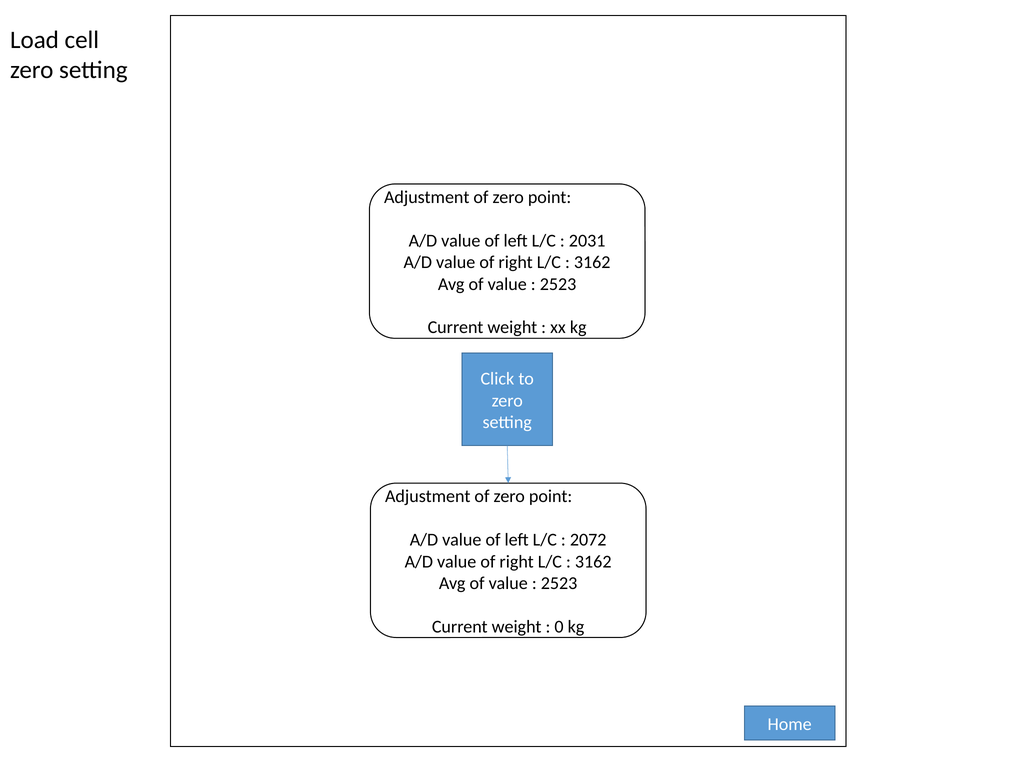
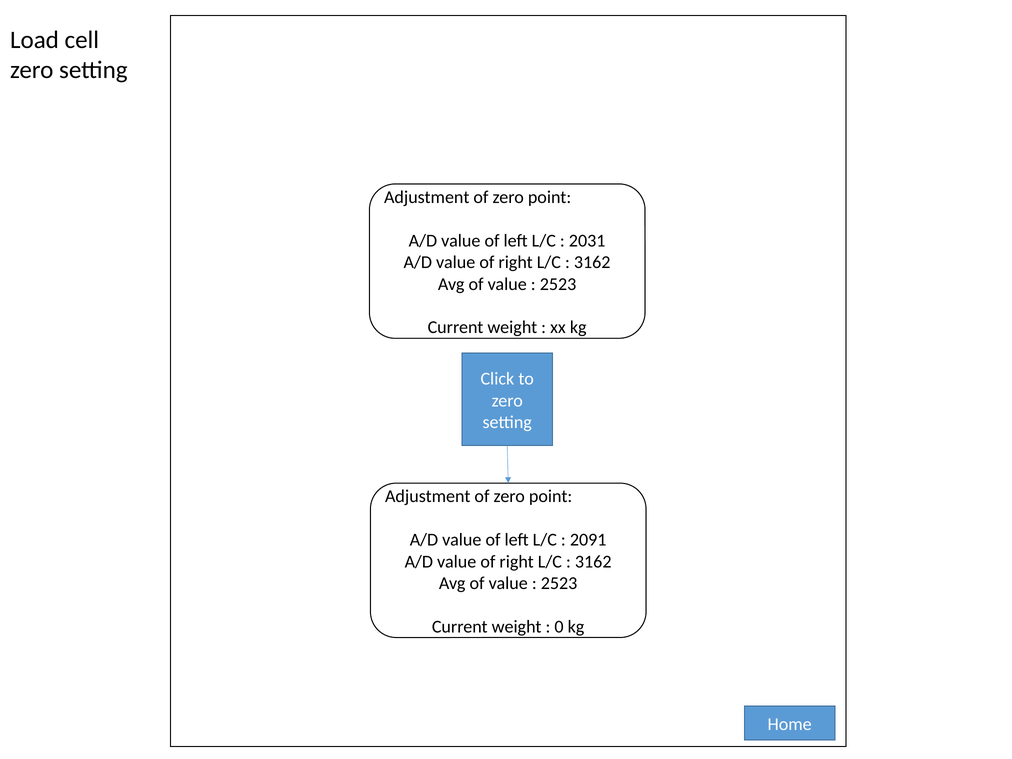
2072: 2072 -> 2091 (588, 540)
